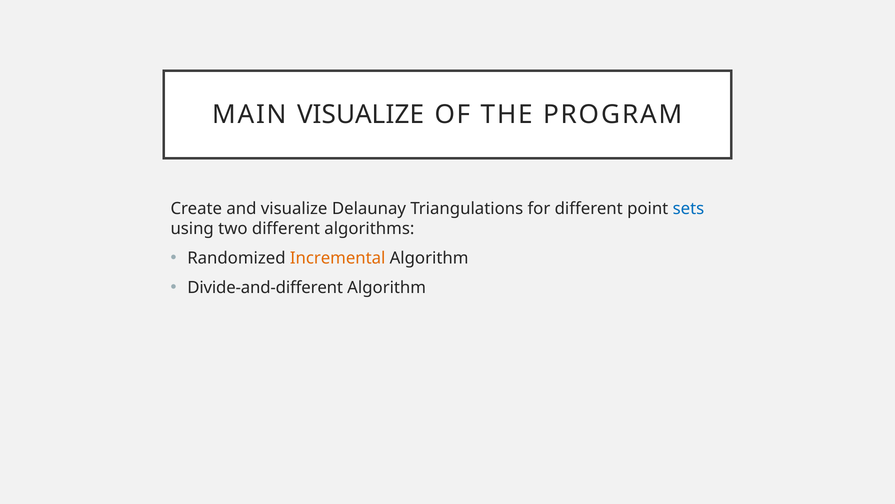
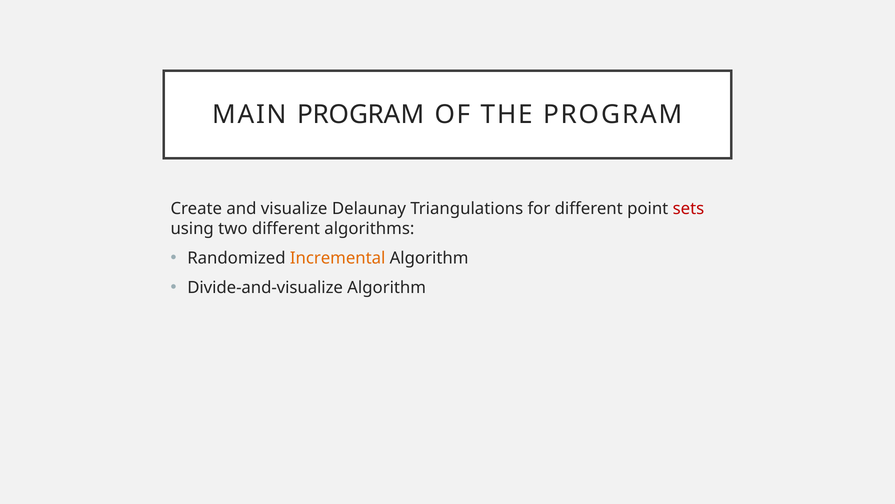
MAIN VISUALIZE: VISUALIZE -> PROGRAM (361, 114)
sets colour: blue -> red (688, 208)
Divide-and-different: Divide-and-different -> Divide-and-visualize (265, 287)
